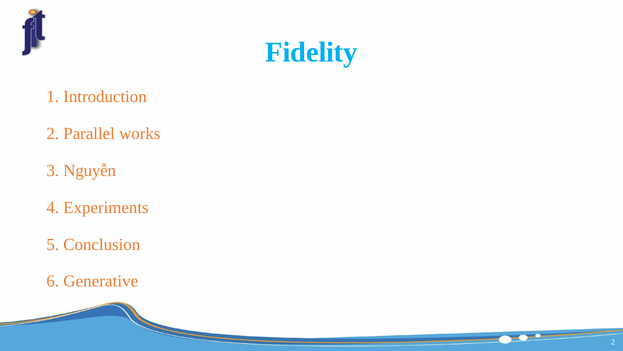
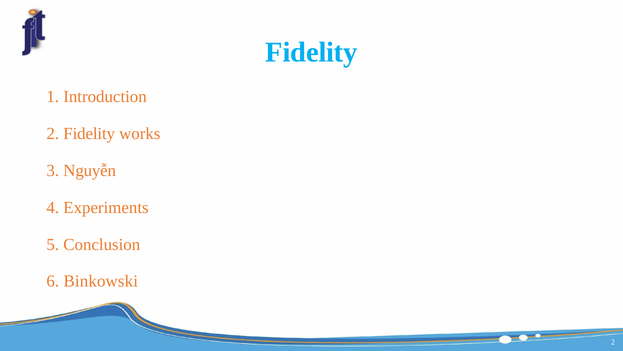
2 Parallel: Parallel -> Fidelity (89, 134)
Generative: Generative -> Binkowski (101, 281)
